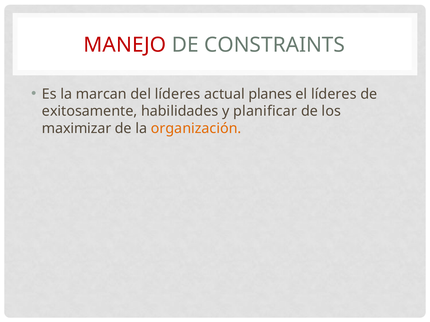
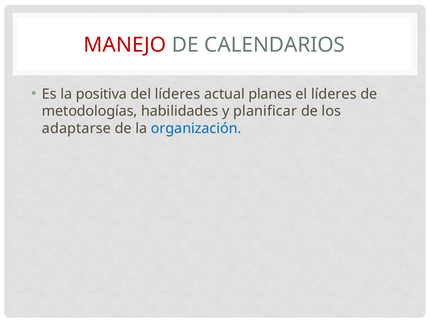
CONSTRAINTS: CONSTRAINTS -> CALENDARIOS (275, 45)
marcan: marcan -> positiva (101, 94)
exitosamente: exitosamente -> metodologías (90, 111)
maximizar: maximizar -> adaptarse (76, 129)
organización colour: orange -> blue (196, 129)
